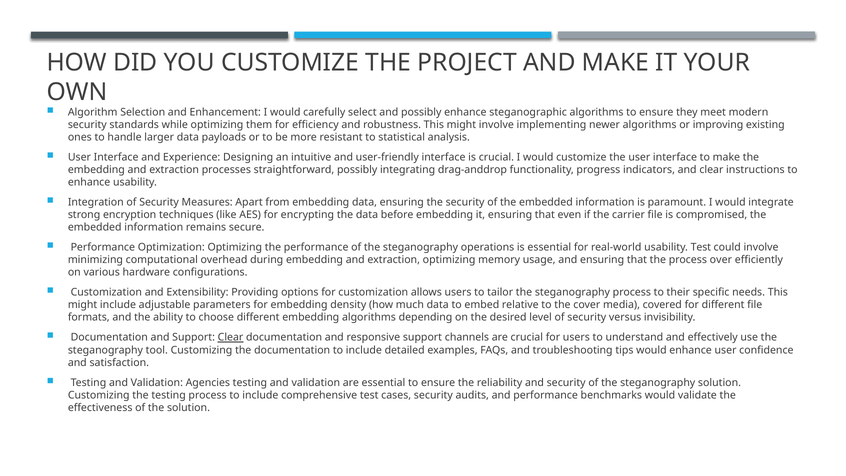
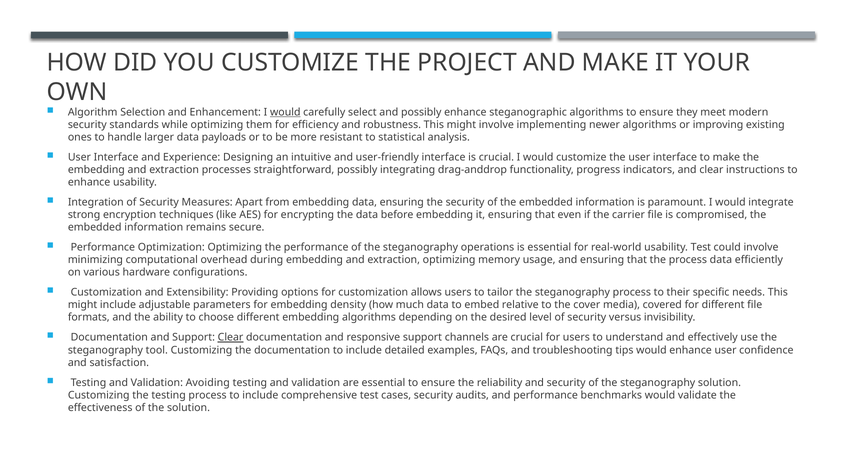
would underline: none -> present (285, 112)
process over: over -> data (721, 260)
Agencies: Agencies -> Avoiding (208, 382)
